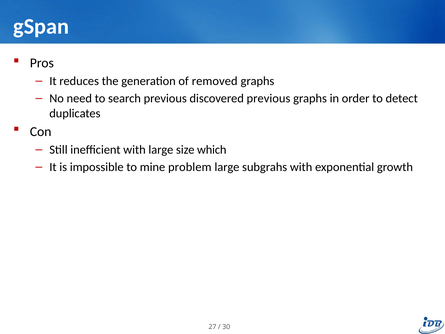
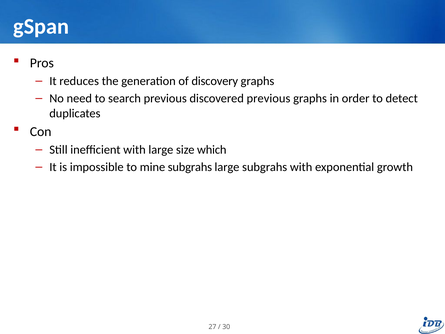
removed: removed -> discovery (215, 81)
mine problem: problem -> subgrahs (190, 167)
